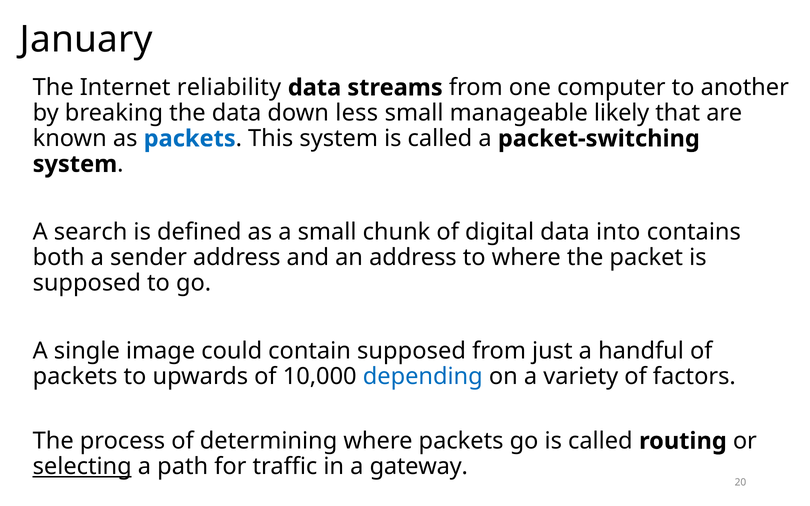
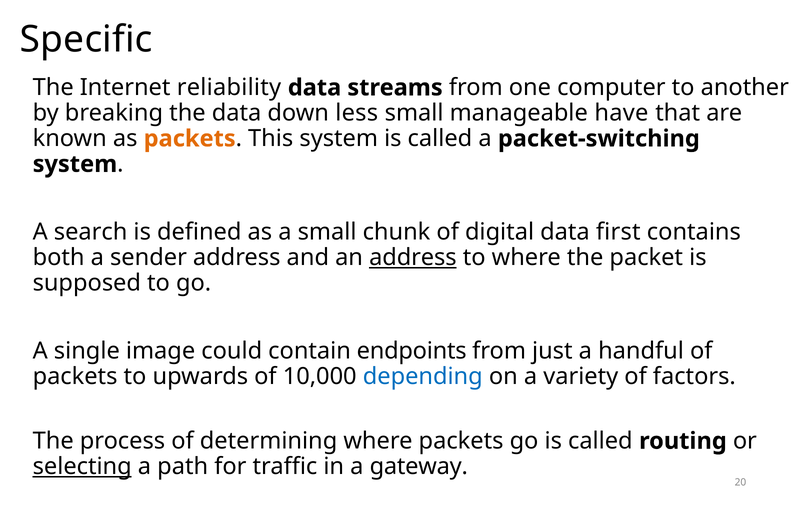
January: January -> Specific (86, 40)
likely: likely -> have (621, 113)
packets colour: blue -> orange (190, 139)
into: into -> first (618, 232)
address underline: none -> present (413, 258)
contain supposed: supposed -> endpoints (412, 351)
